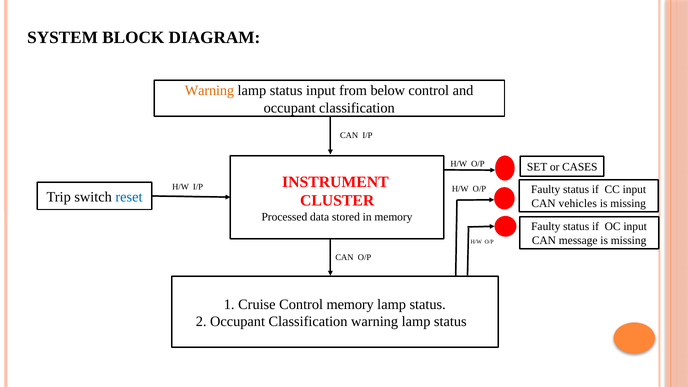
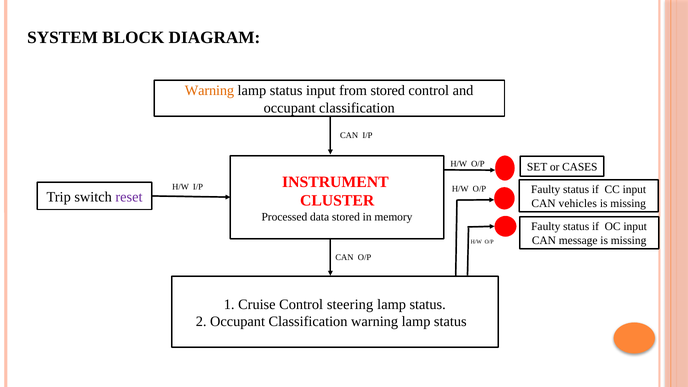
from below: below -> stored (388, 91)
reset colour: blue -> purple (129, 197)
Control memory: memory -> steering (350, 304)
